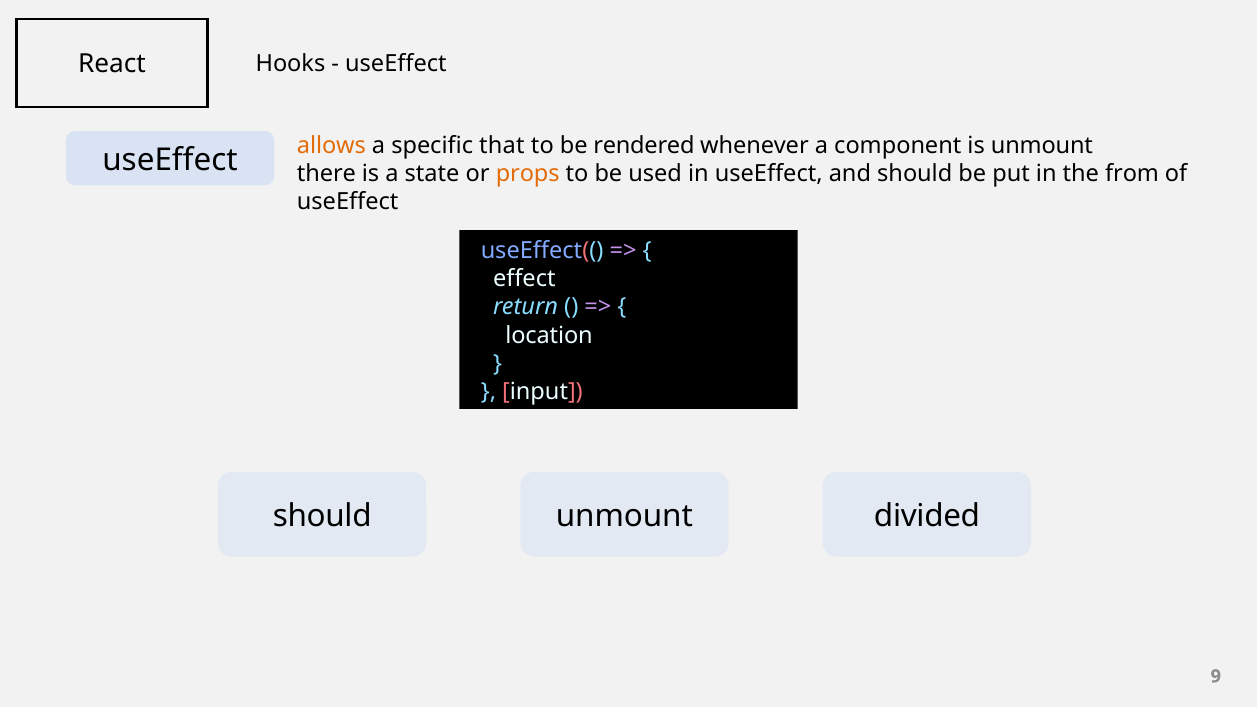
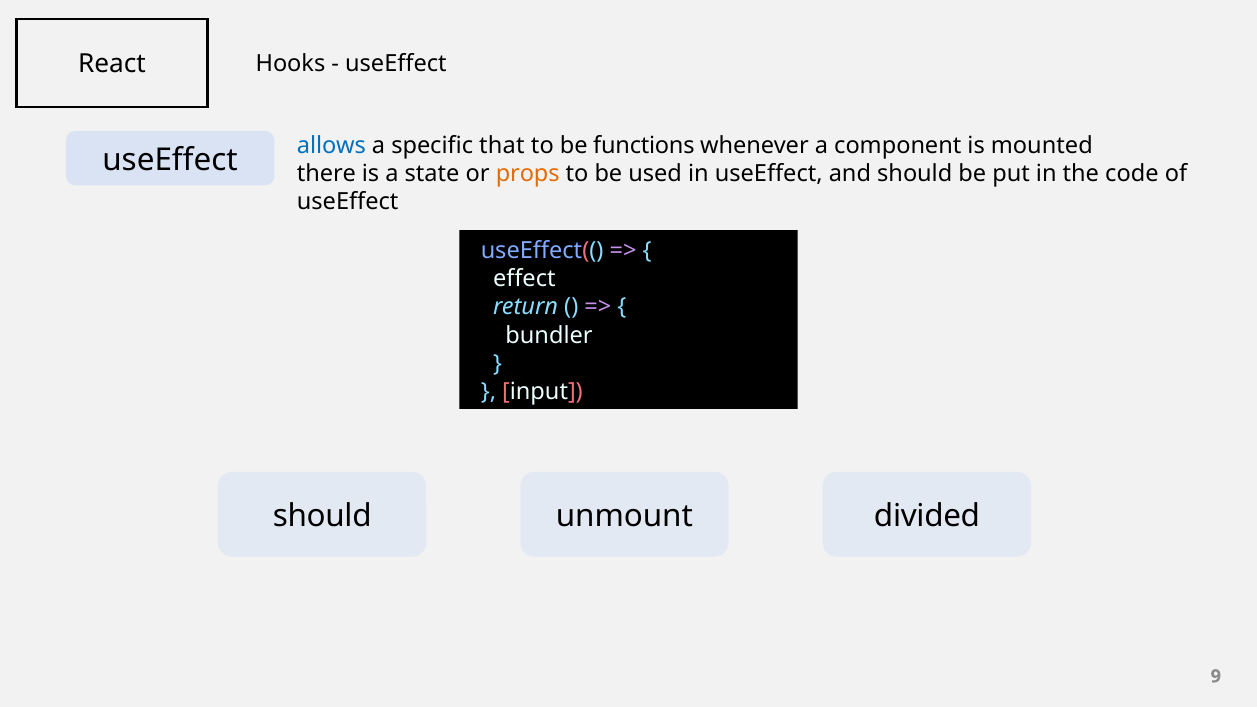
allows colour: orange -> blue (331, 145)
rendered: rendered -> functions (644, 145)
is unmount: unmount -> mounted (1042, 145)
from: from -> code (1132, 174)
location: location -> bundler (549, 335)
